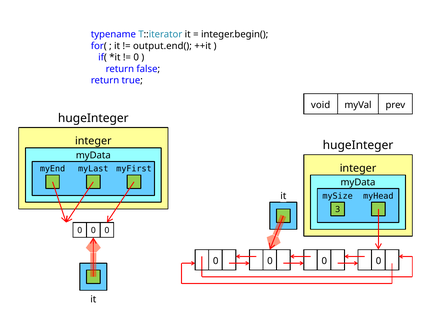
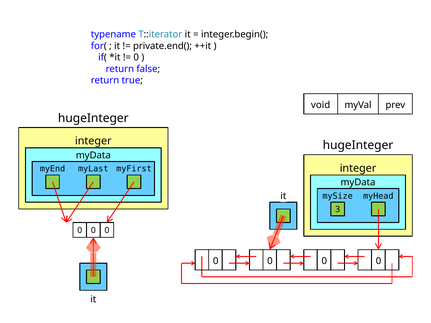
output.end(: output.end( -> private.end( (163, 46)
